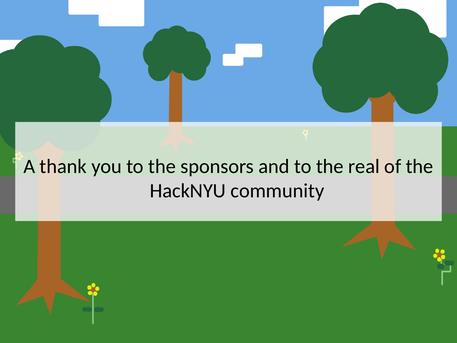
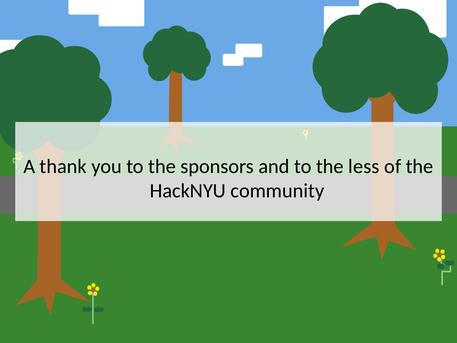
real: real -> less (364, 166)
